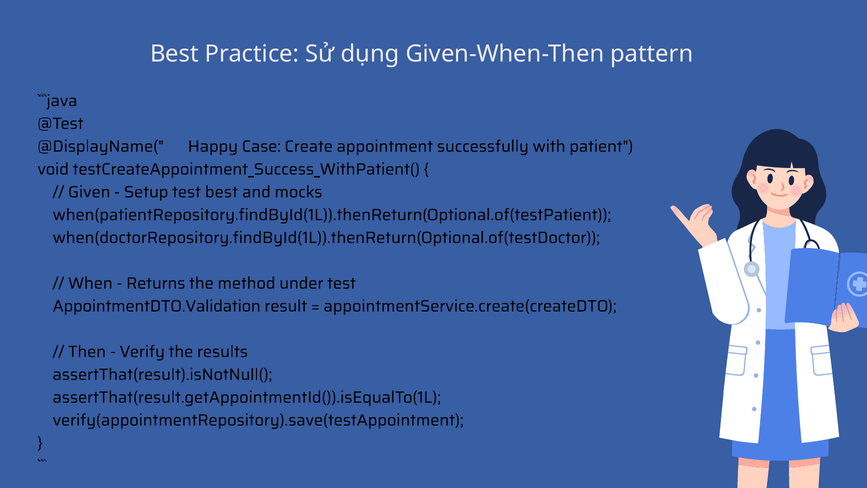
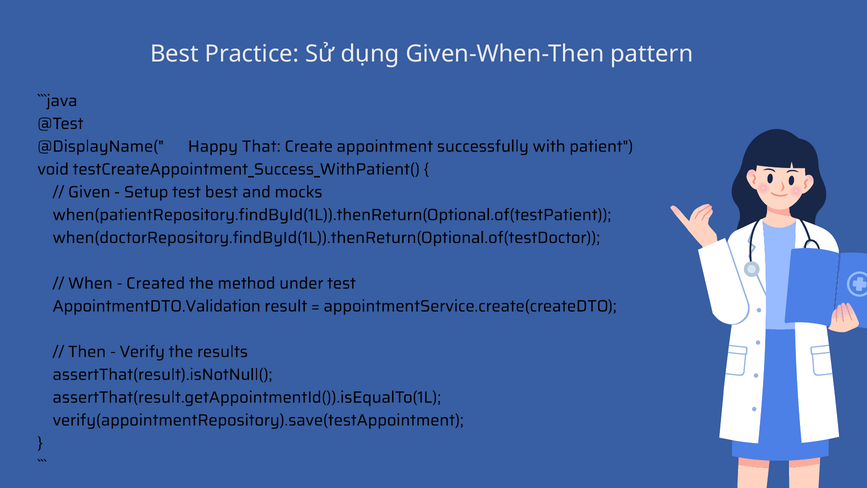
Case: Case -> That (261, 146)
Returns: Returns -> Created (156, 283)
